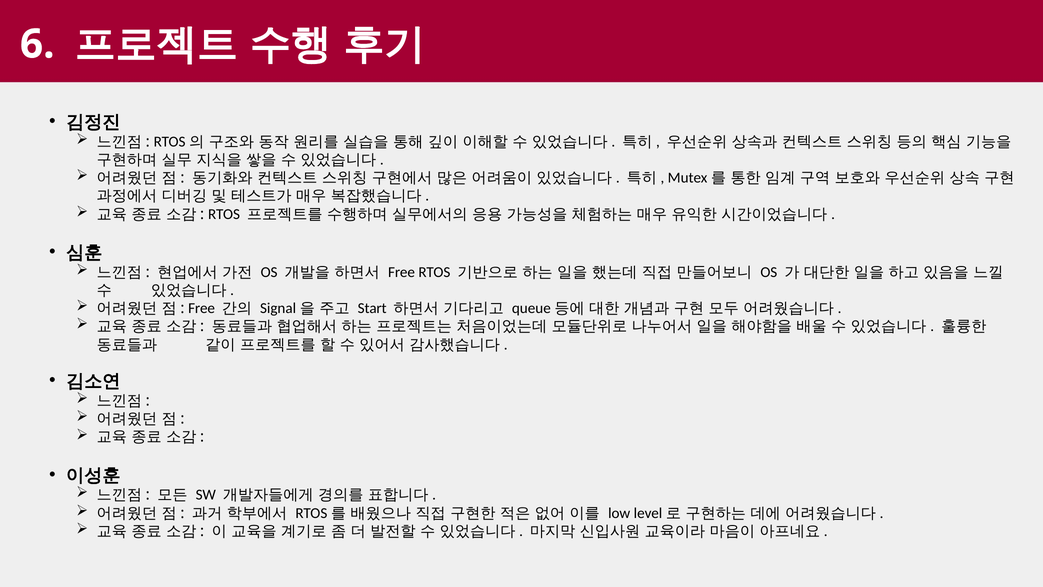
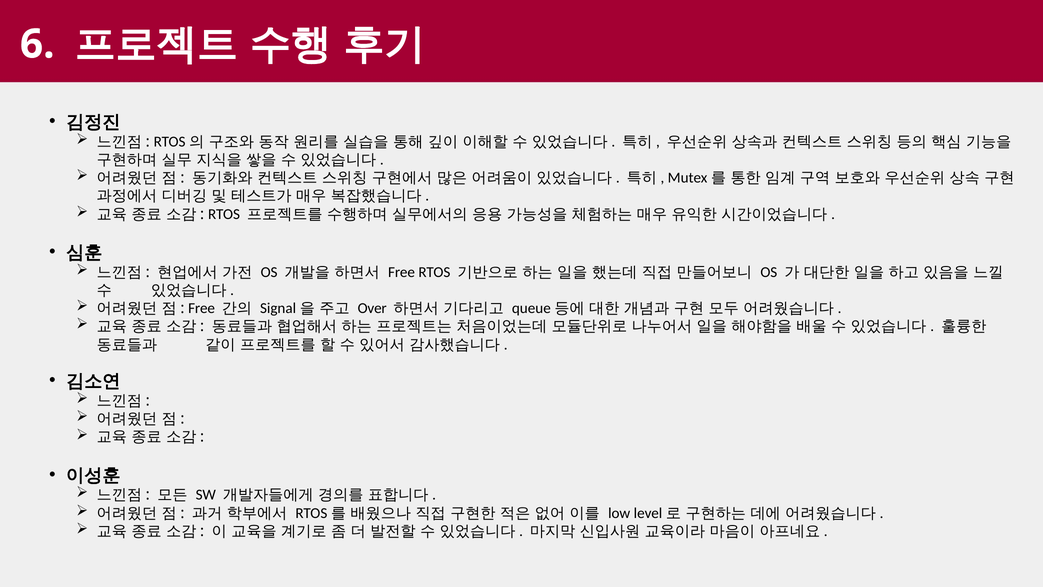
Start: Start -> Over (372, 308)
